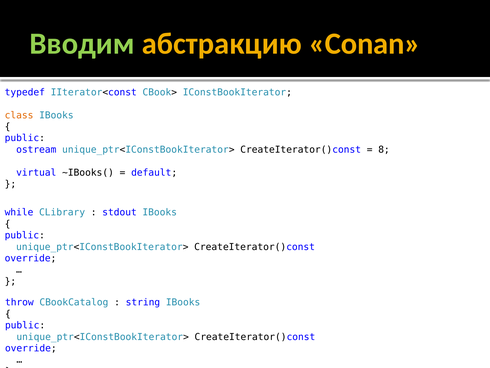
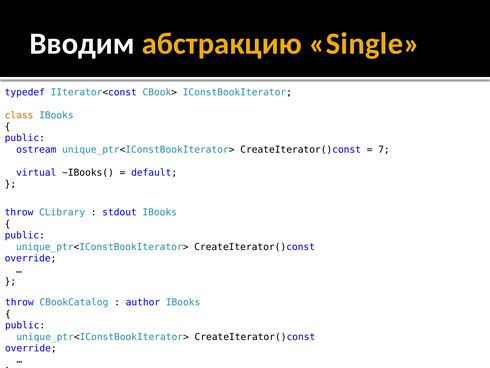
Вводим colour: light green -> white (82, 44)
Conan: Conan -> Single (364, 44)
8: 8 -> 7 (384, 149)
while: while -> throw (19, 212)
string: string -> author (143, 302)
